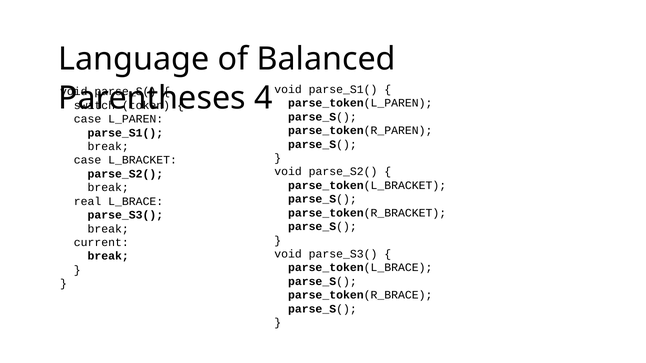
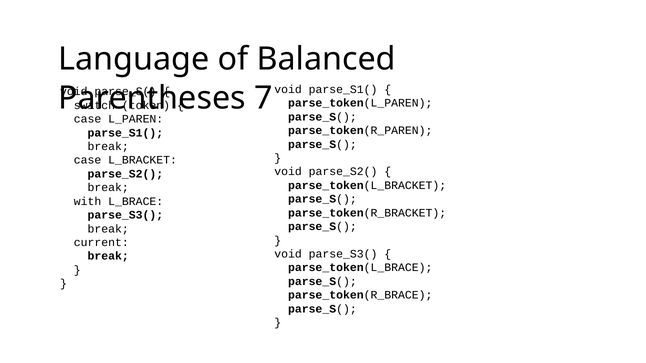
4: 4 -> 7 (263, 98)
real: real -> with (88, 202)
